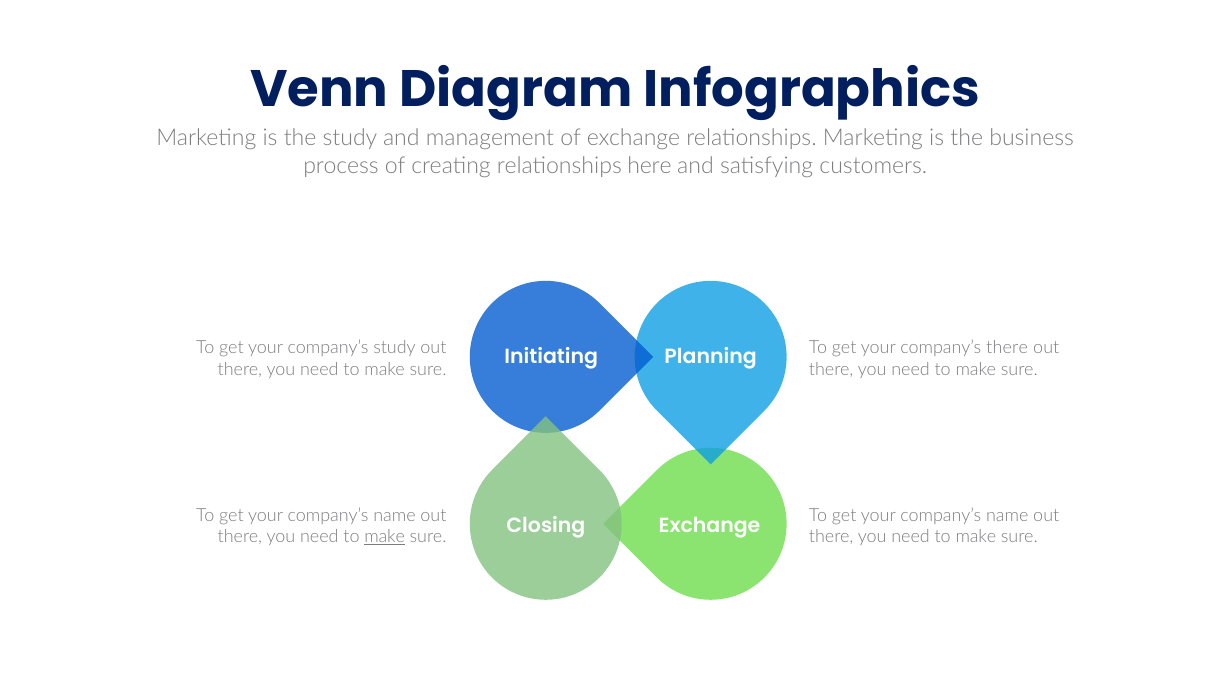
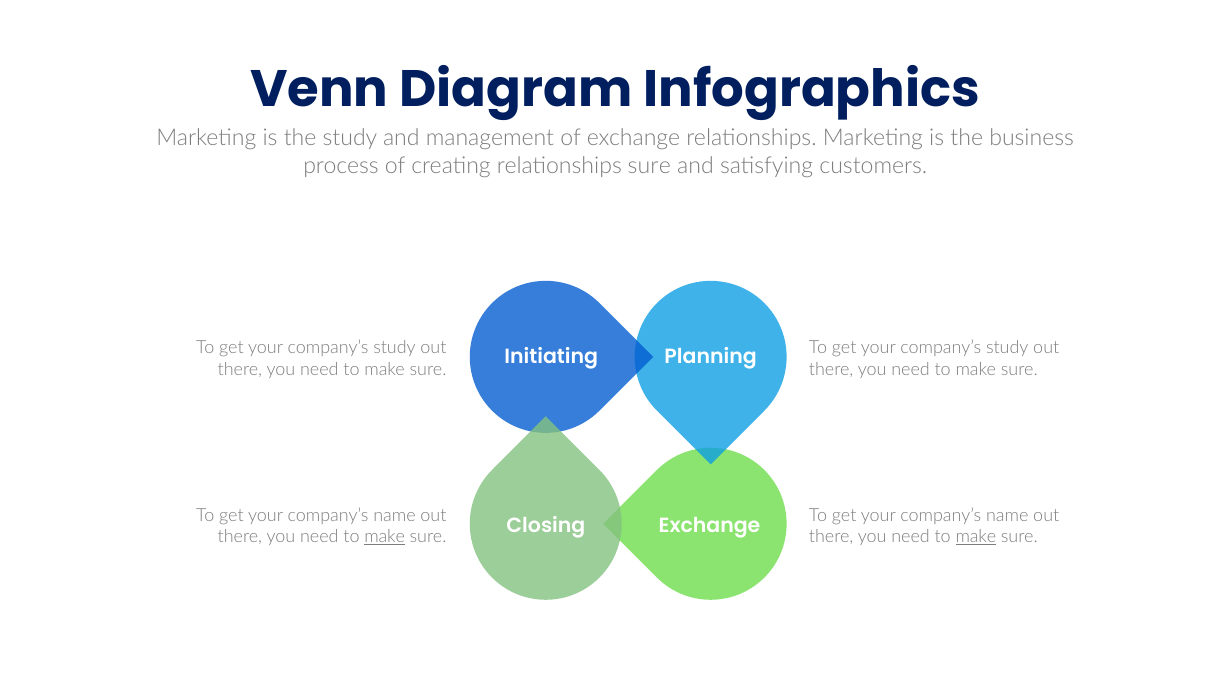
relationships here: here -> sure (649, 166)
there: there -> study (1007, 347)
make underline: none -> present (976, 537)
